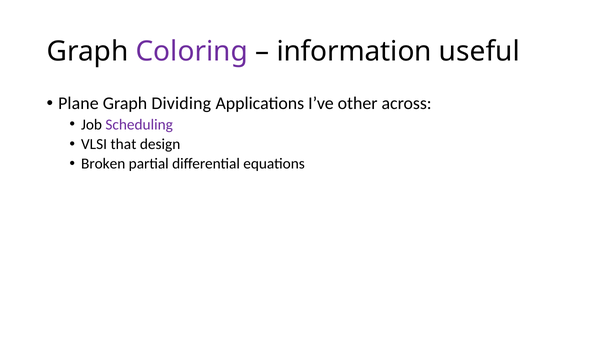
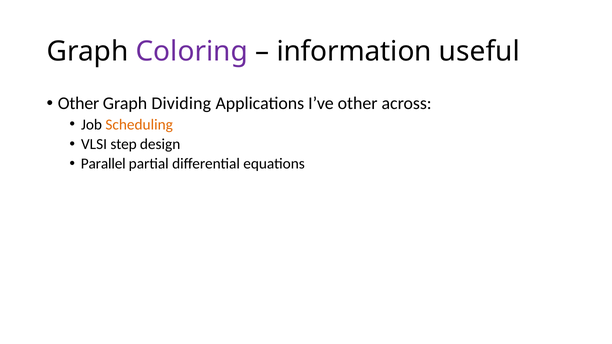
Plane: Plane -> Other (79, 103)
Scheduling colour: purple -> orange (139, 125)
that: that -> step (124, 144)
Broken: Broken -> Parallel (103, 164)
